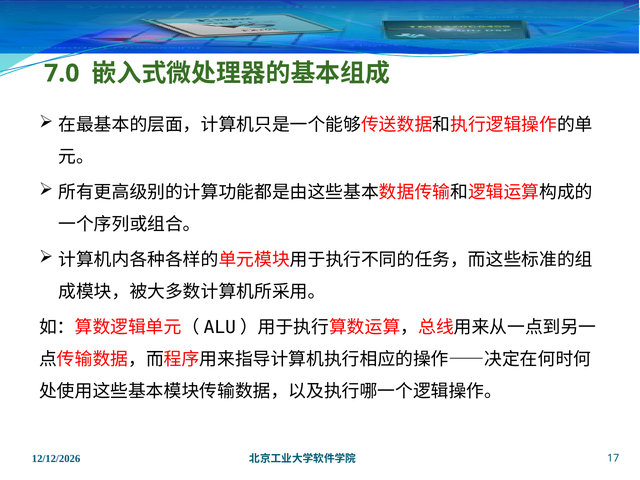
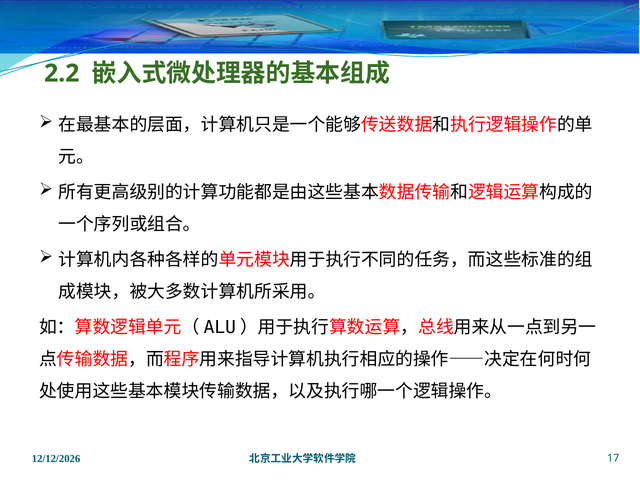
7.0: 7.0 -> 2.2 (62, 73)
